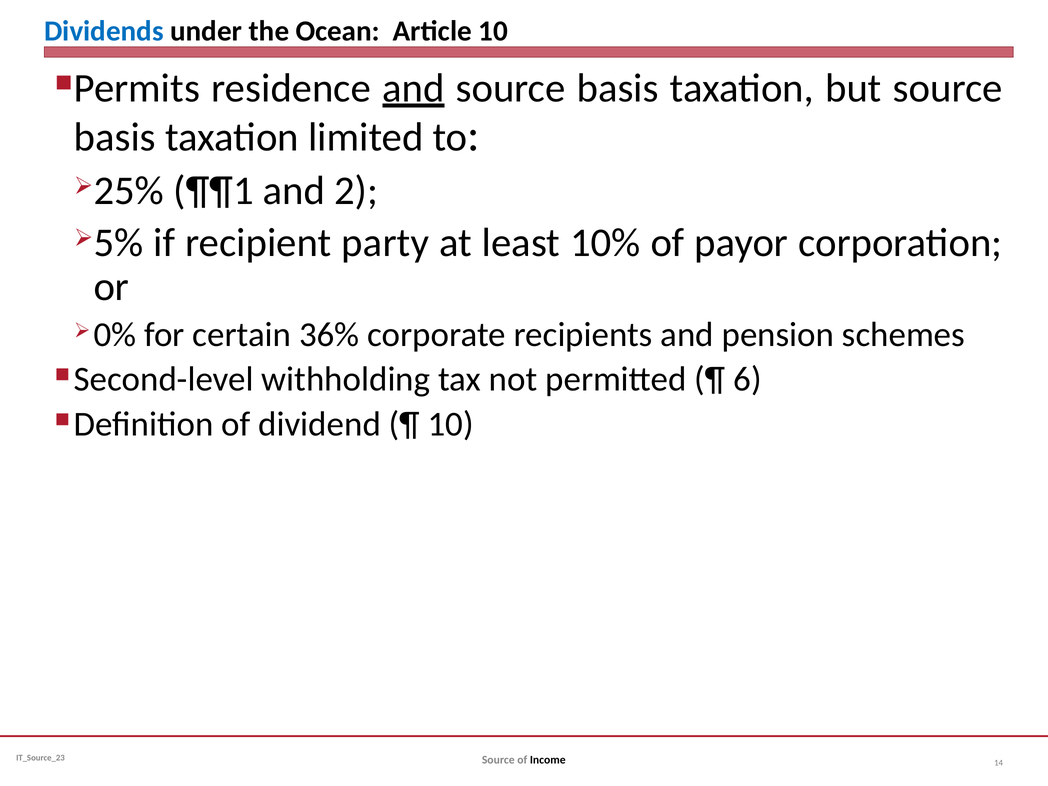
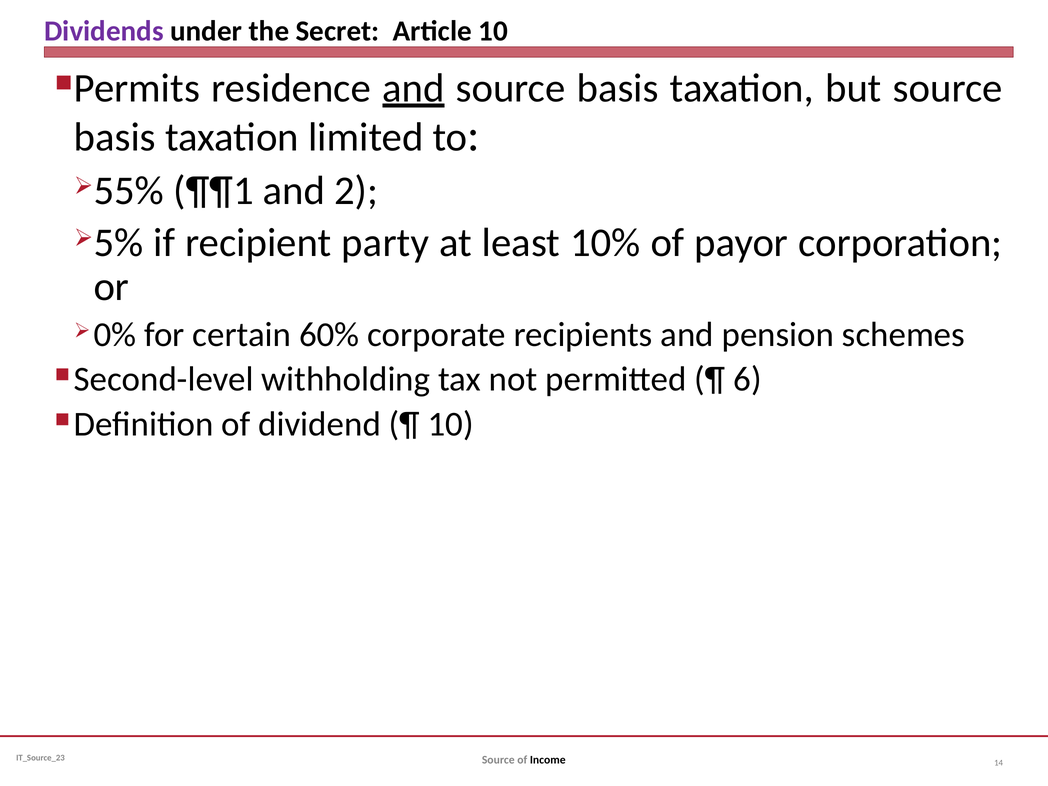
Dividends colour: blue -> purple (104, 31)
Ocean: Ocean -> Secret (338, 31)
25%: 25% -> 55% (129, 191)
36%: 36% -> 60% (329, 335)
